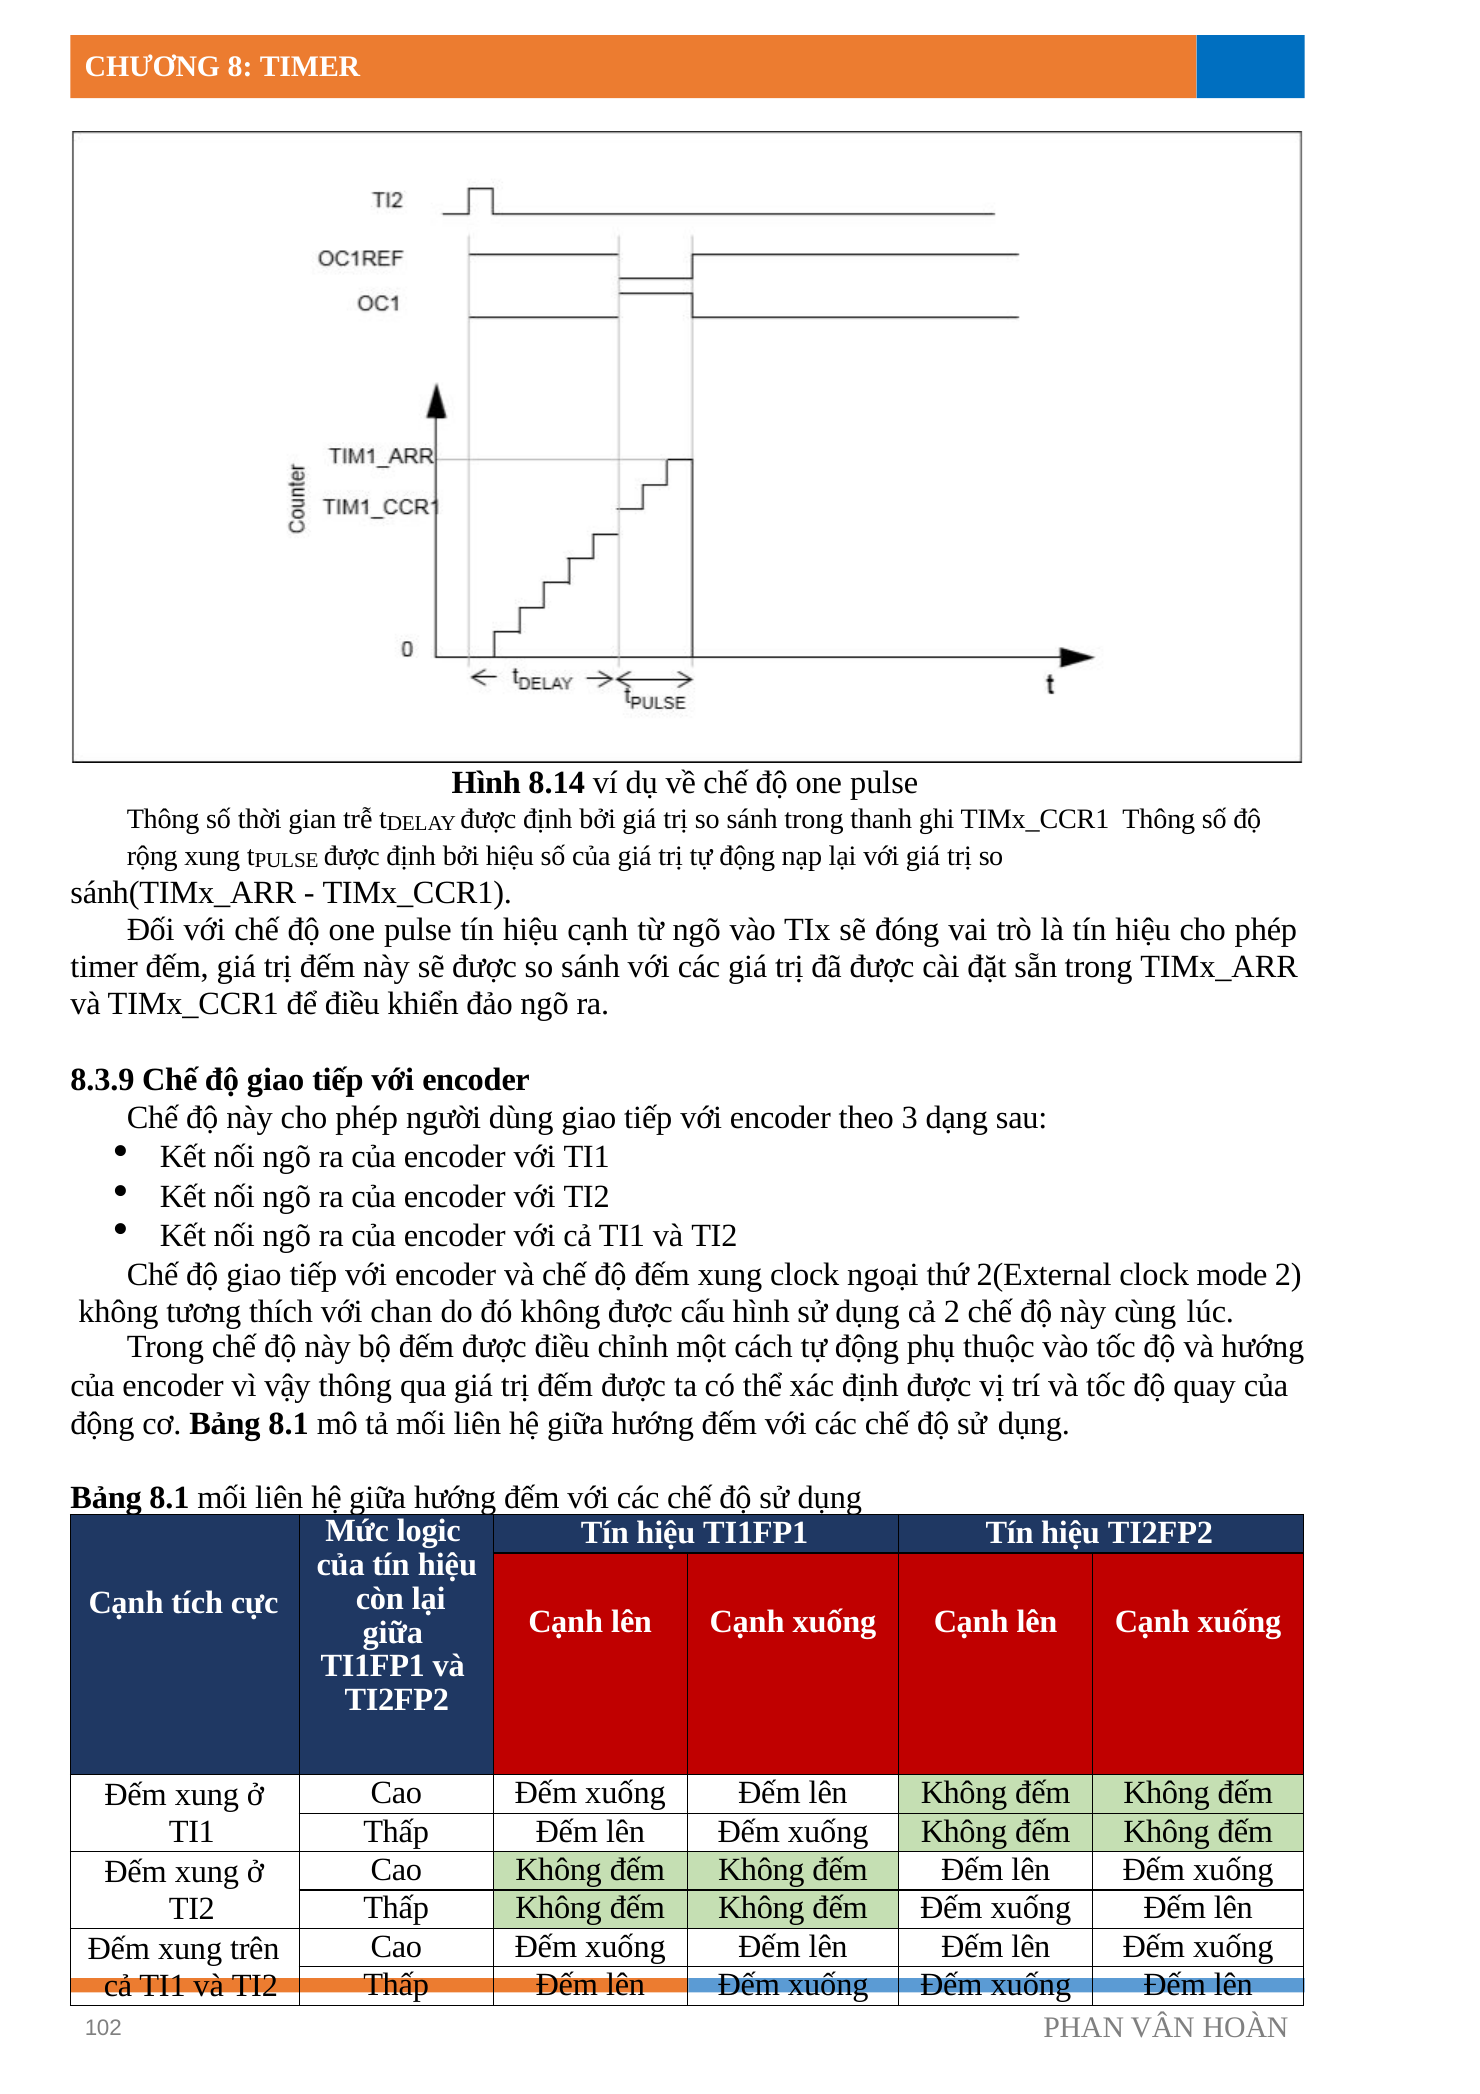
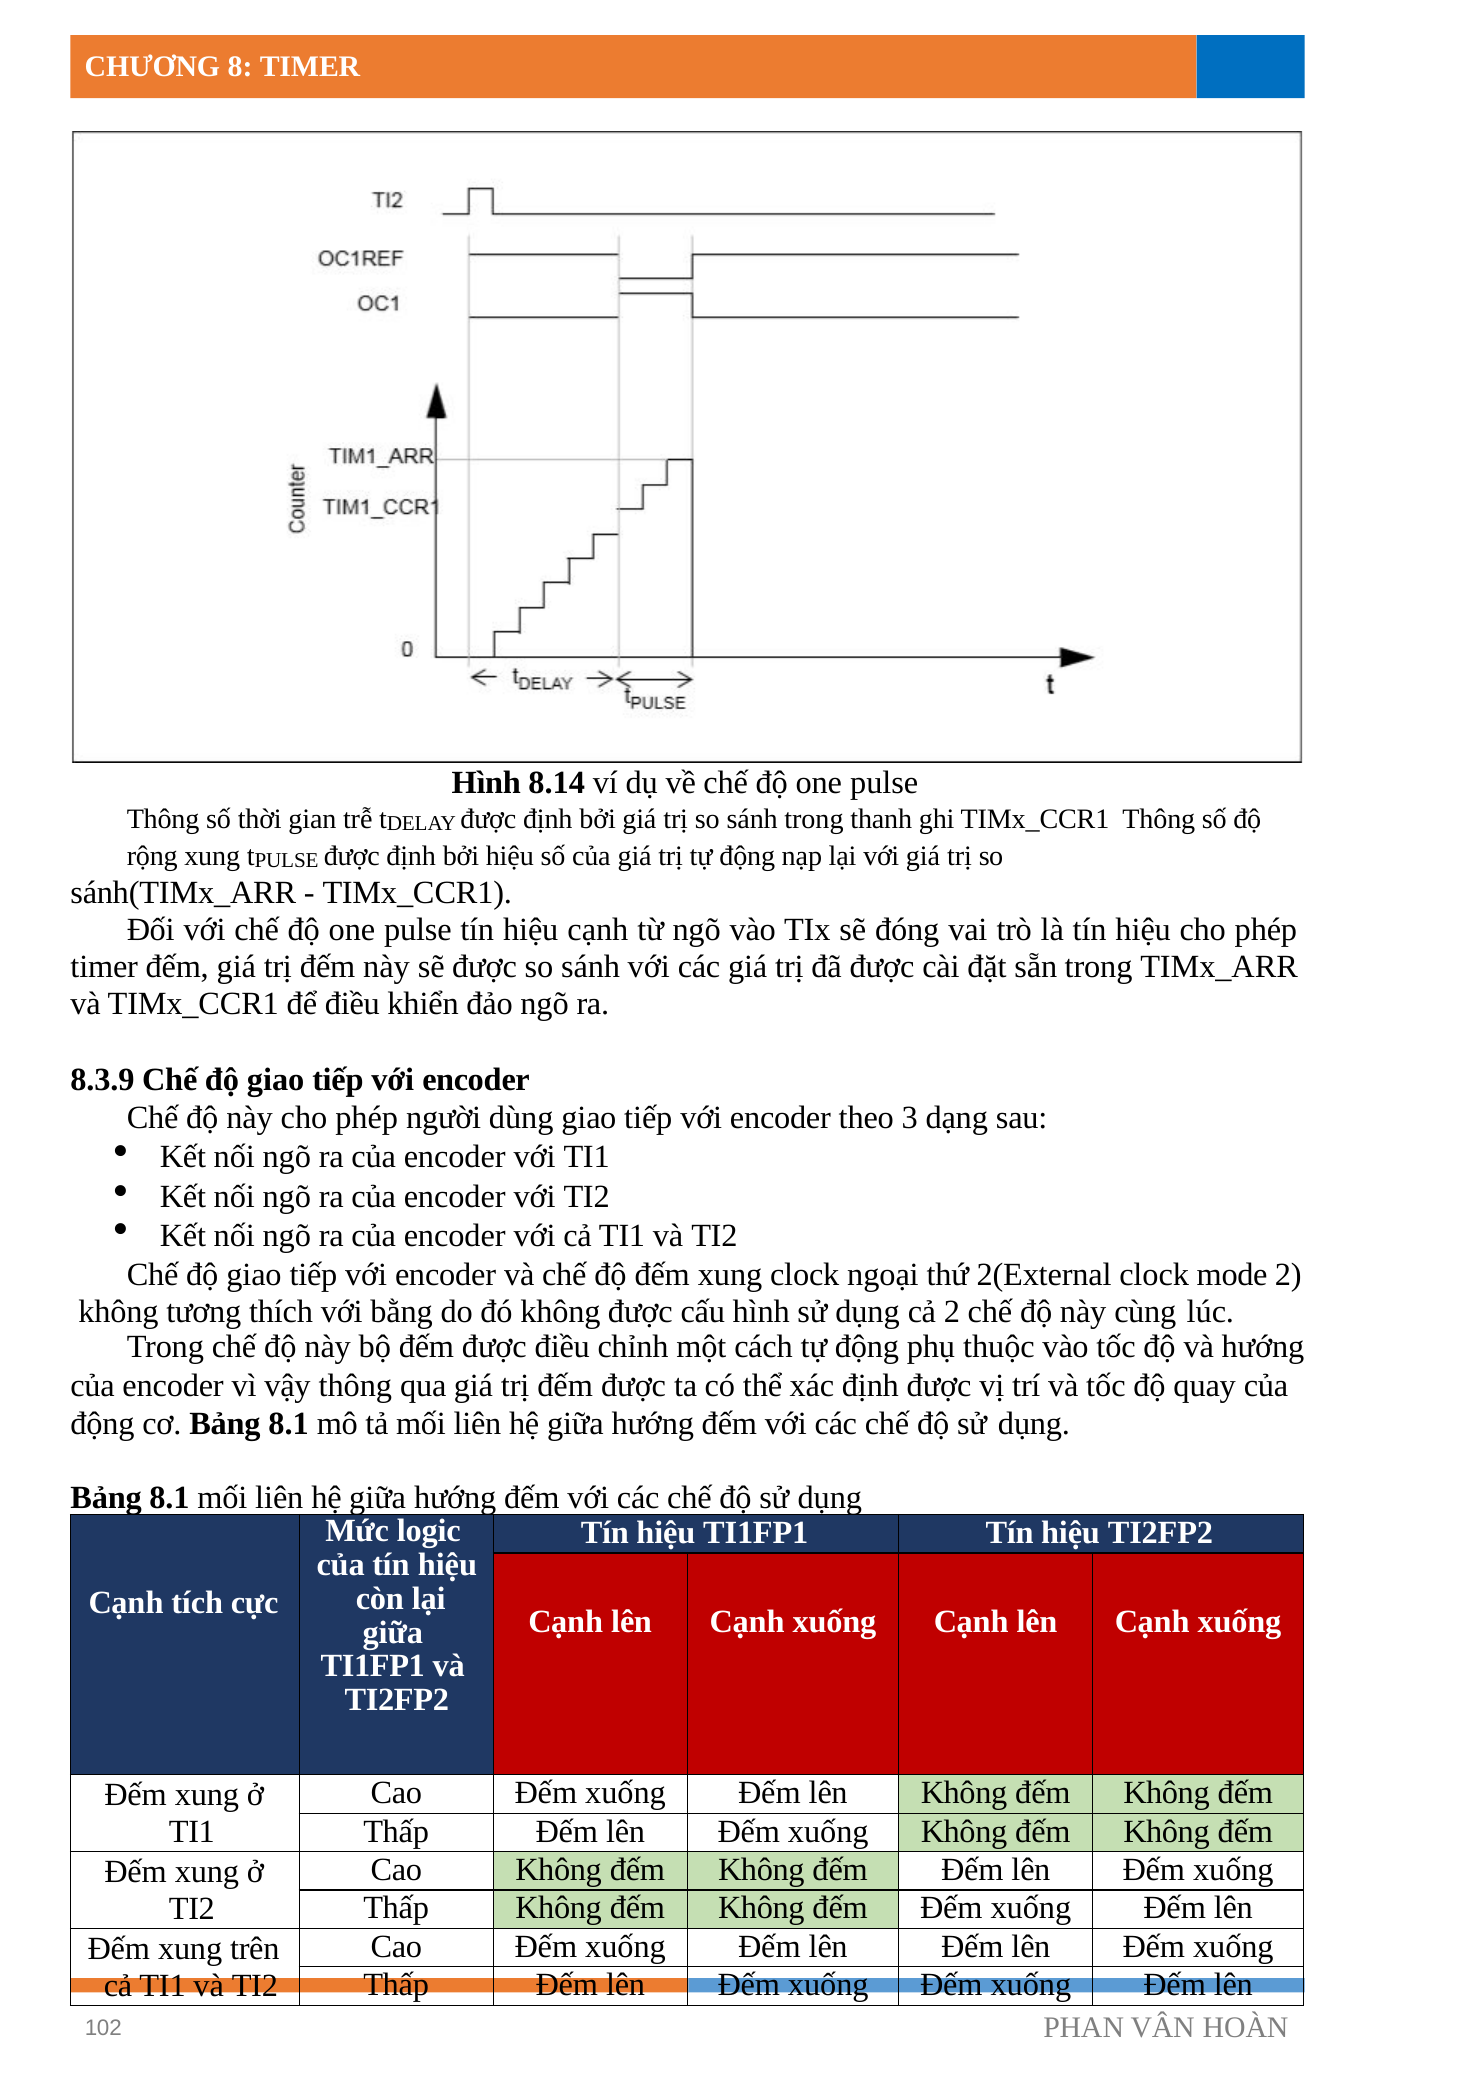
chan: chan -> bằng (402, 1312)
